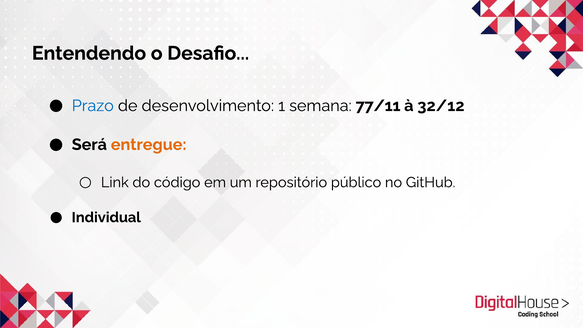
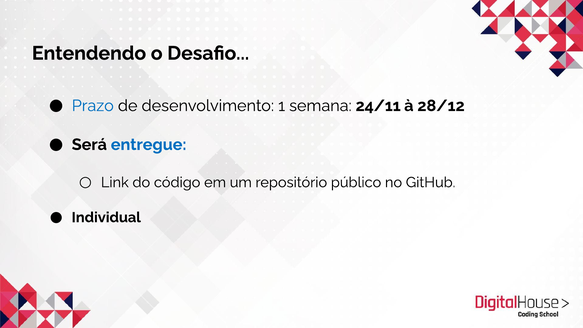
77/11: 77/11 -> 24/11 (378, 106)
32/12: 32/12 -> 28/12 (441, 106)
entregue colour: orange -> blue (149, 145)
